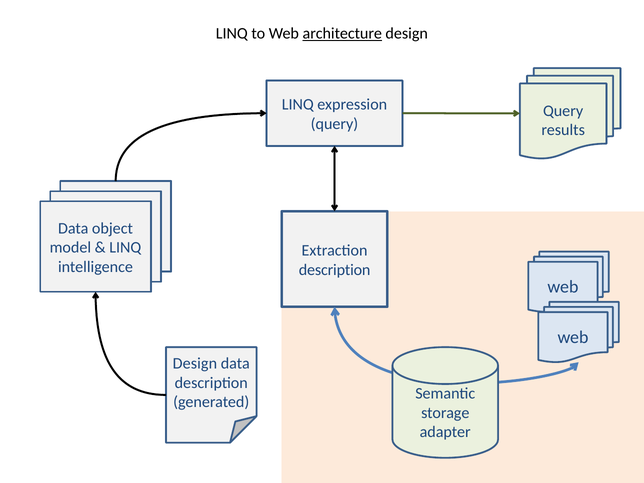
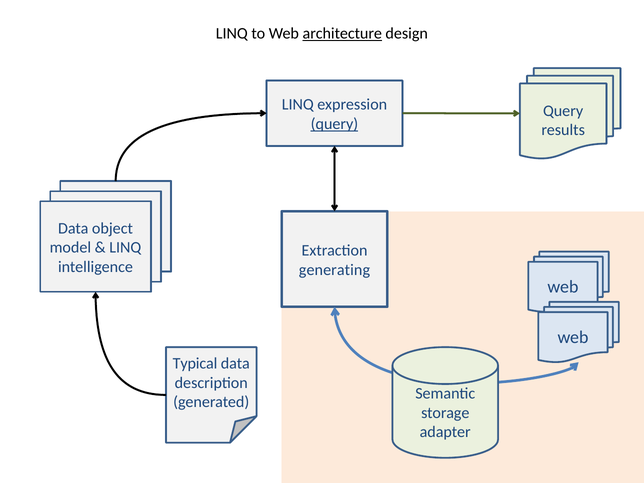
query underline: none -> present (334, 124)
description: description -> generating (334, 270)
Design: Design -> Typical (195, 363)
